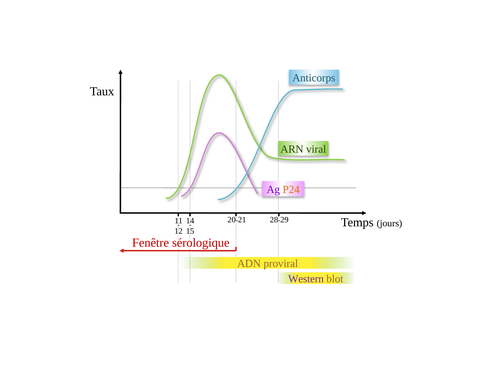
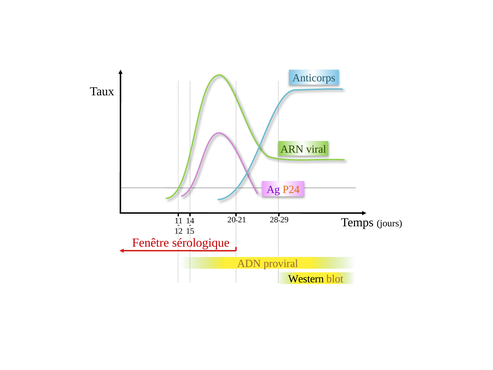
Western colour: purple -> black (306, 279)
